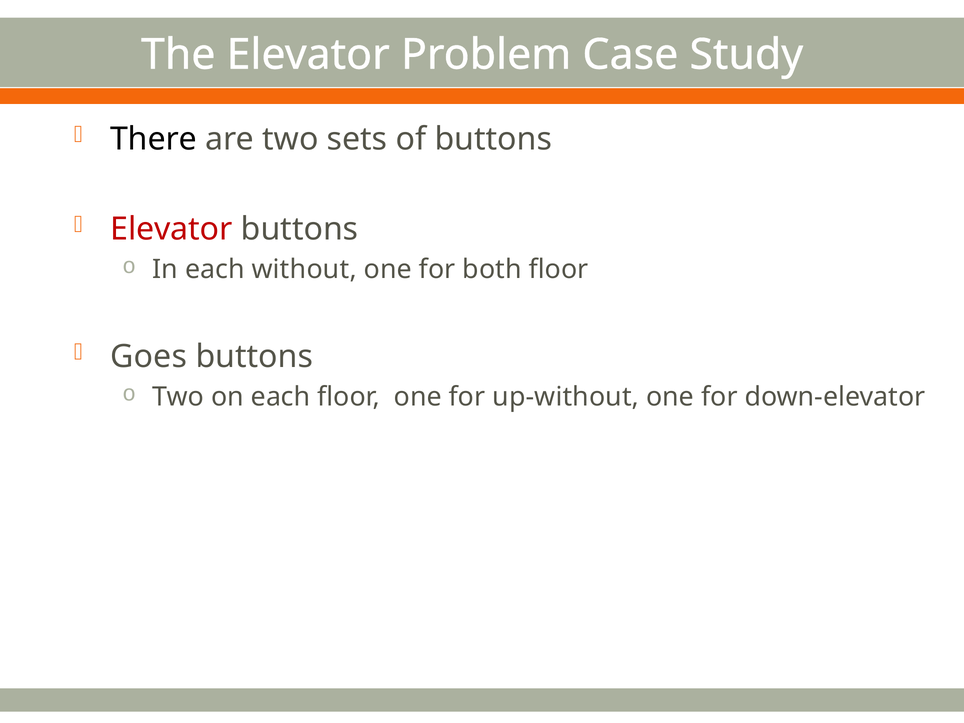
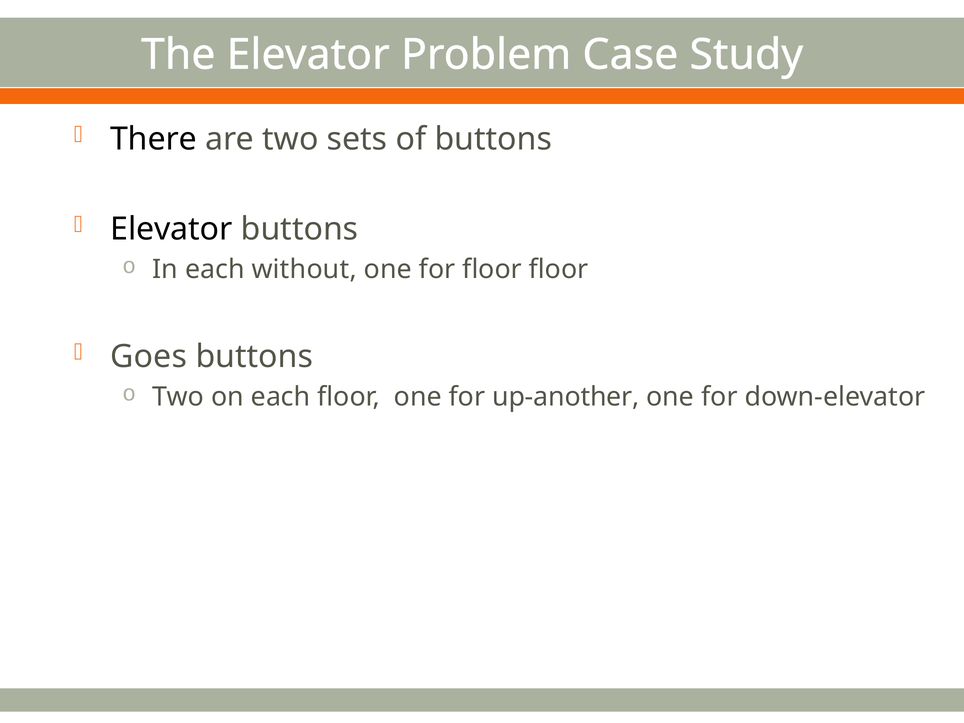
Elevator colour: red -> black (171, 229)
for both: both -> floor (492, 269)
up-without: up-without -> up-another (566, 397)
